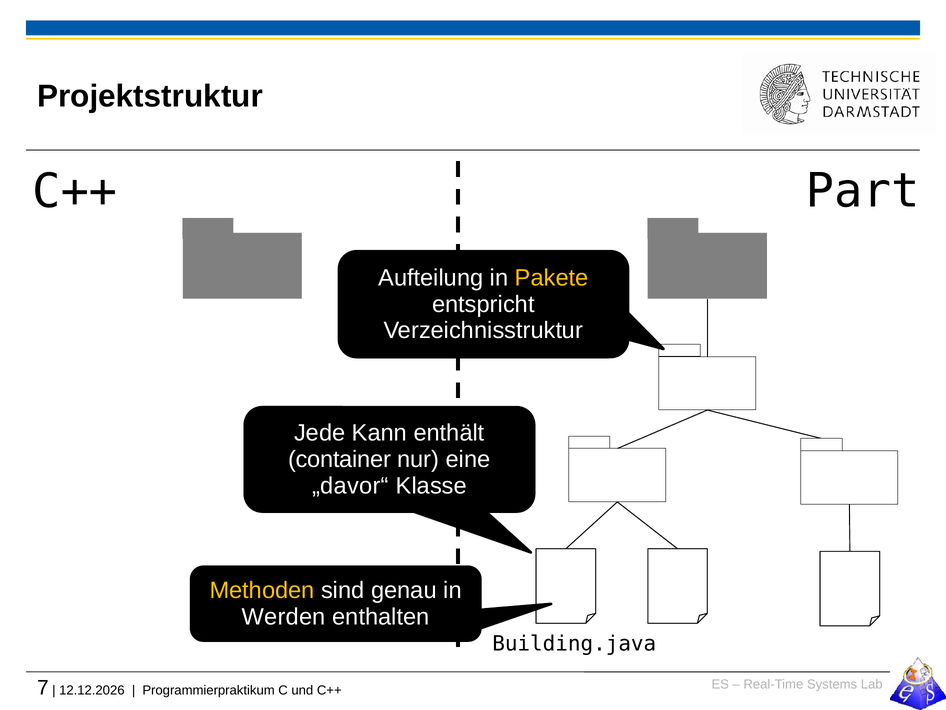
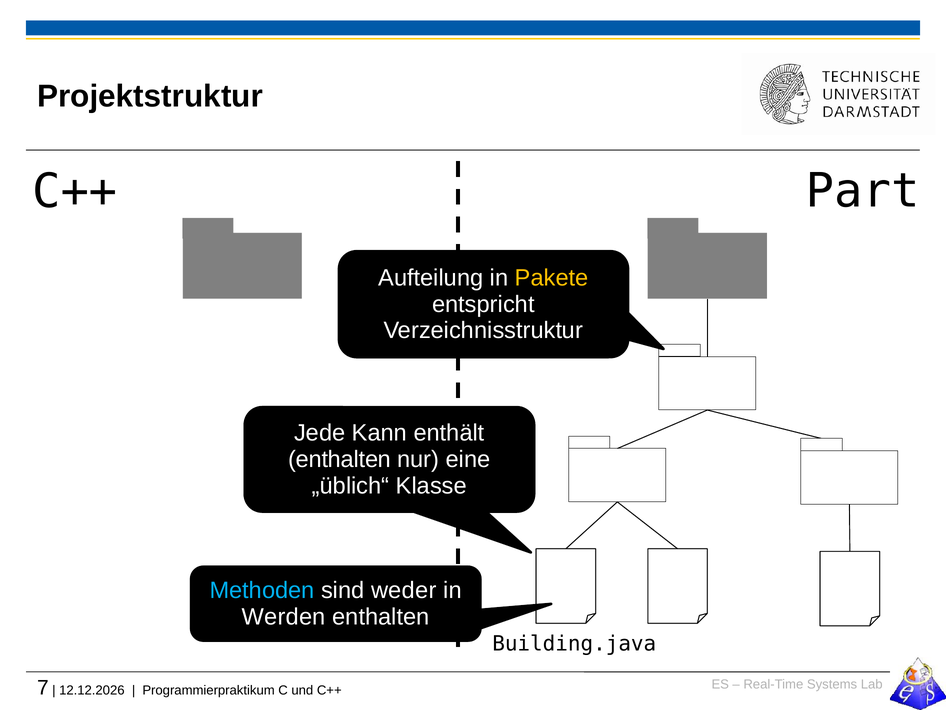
container: container -> enthalten (340, 459)
„davor“: „davor“ -> „üblich“ (351, 486)
Methoden colour: yellow -> light blue (262, 590)
genau: genau -> weder (404, 590)
